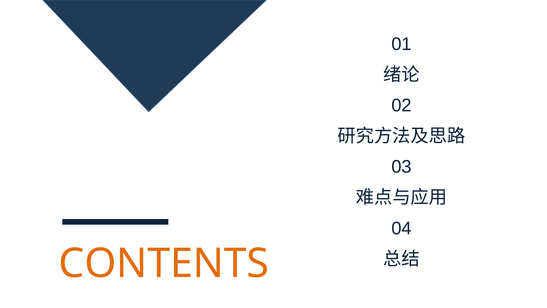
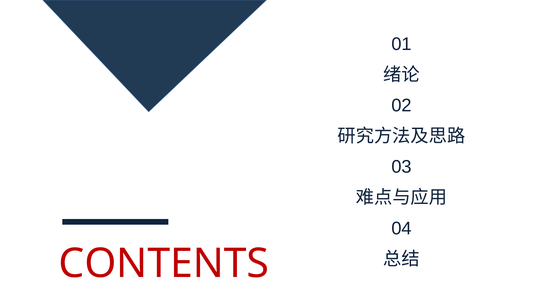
CONTENTS colour: orange -> red (164, 263)
